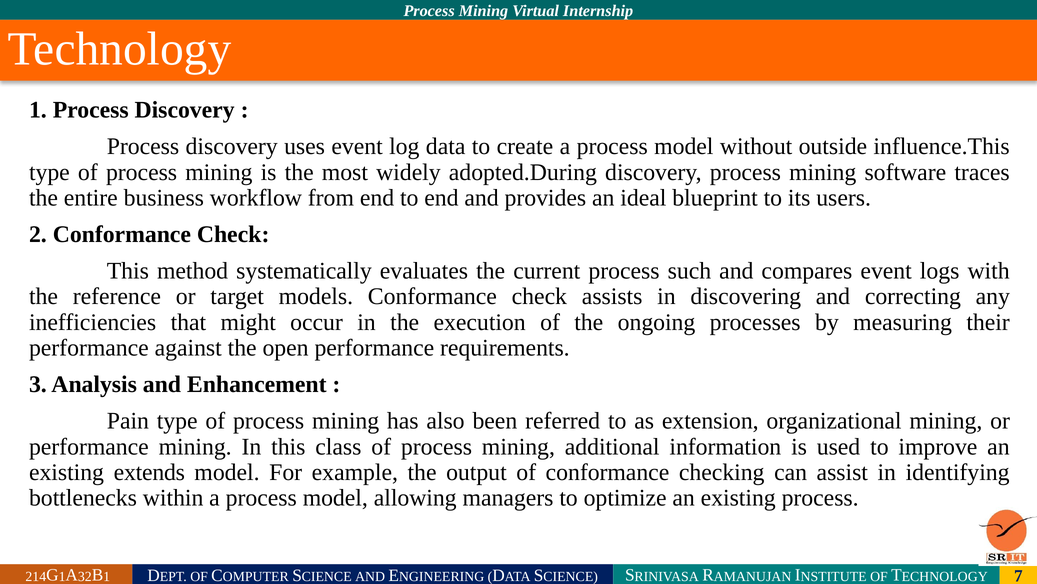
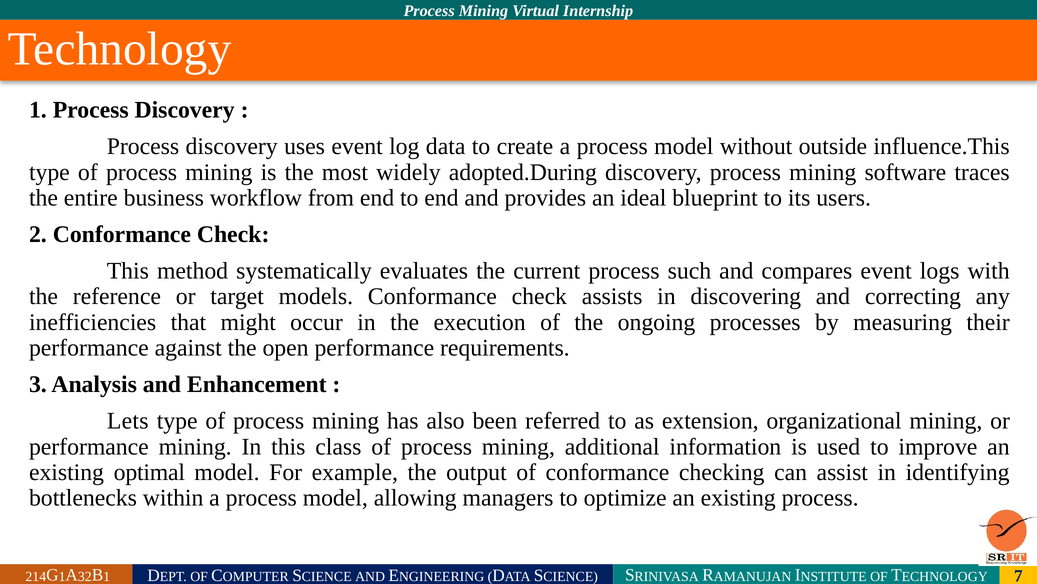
Pain: Pain -> Lets (128, 421)
extends: extends -> optimal (149, 472)
